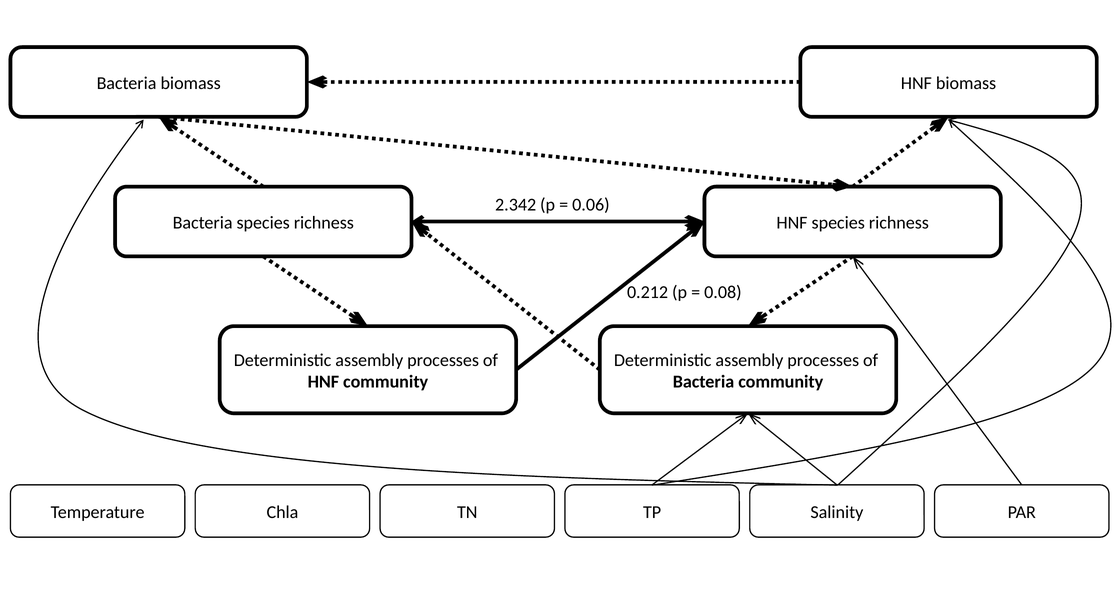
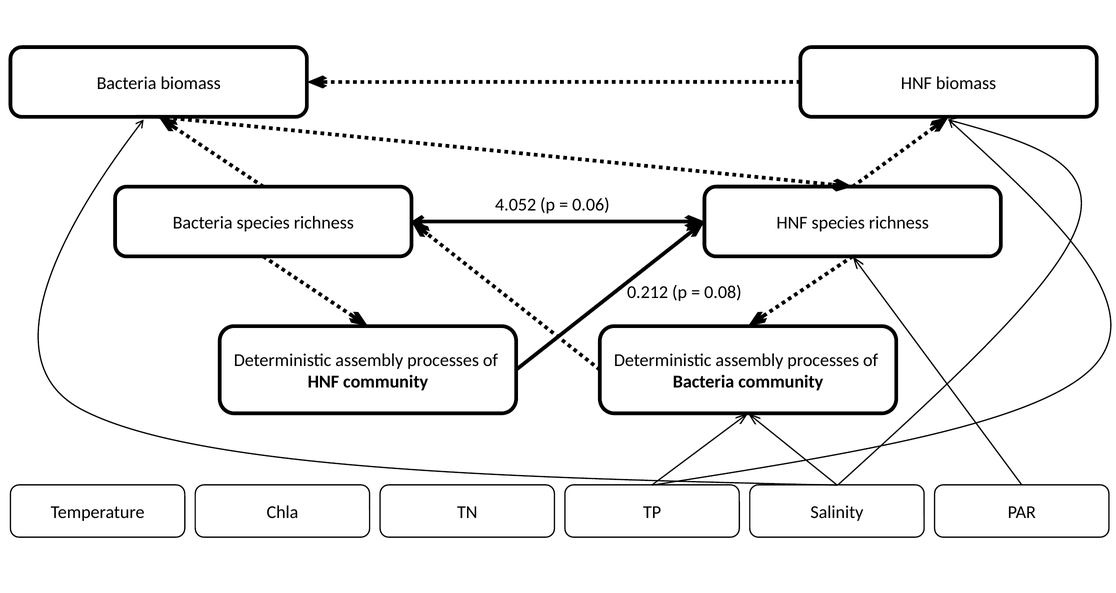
2.342: 2.342 -> 4.052 (516, 205)
